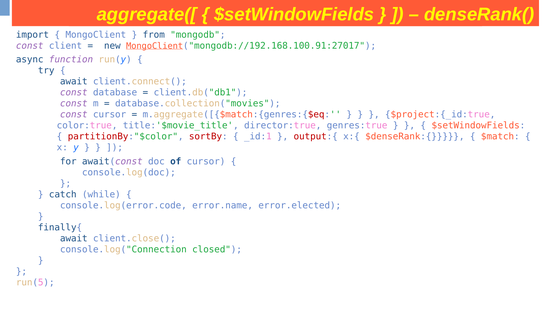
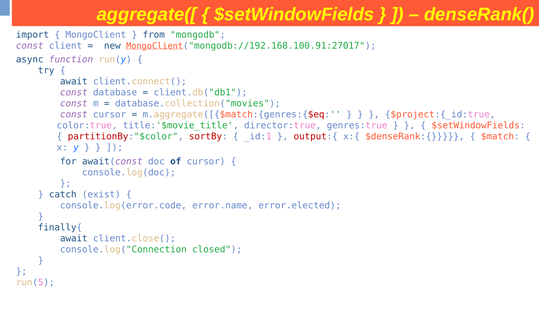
while: while -> exist (101, 194)
